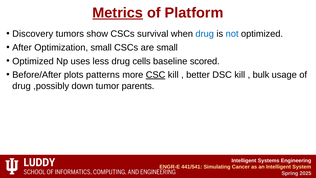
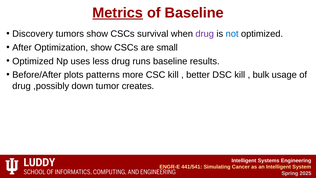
of Platform: Platform -> Baseline (194, 13)
drug colour: blue -> purple (205, 34)
Optimization small: small -> show (101, 47)
cells: cells -> runs (141, 61)
scored: scored -> results (205, 61)
CSC underline: present -> none (156, 75)
parents: parents -> creates (138, 86)
